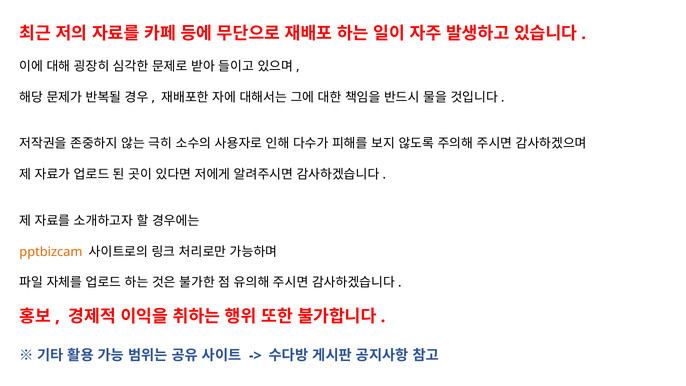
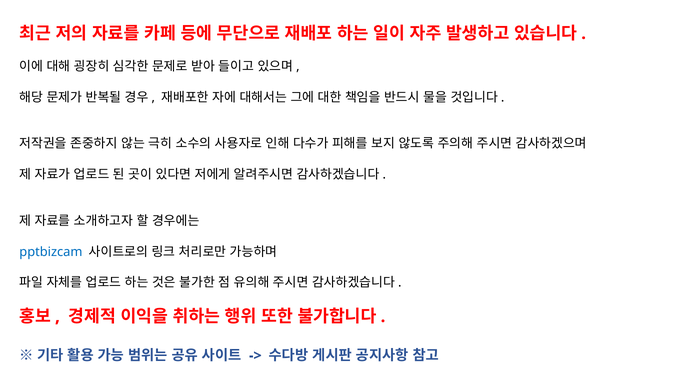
pptbizcam colour: orange -> blue (51, 252)
